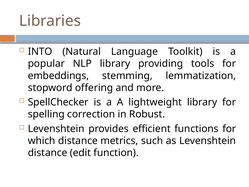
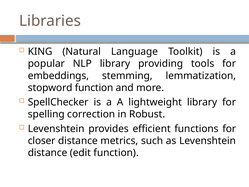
INTO: INTO -> KING (40, 52)
stopword offering: offering -> function (94, 88)
which: which -> closer (42, 141)
